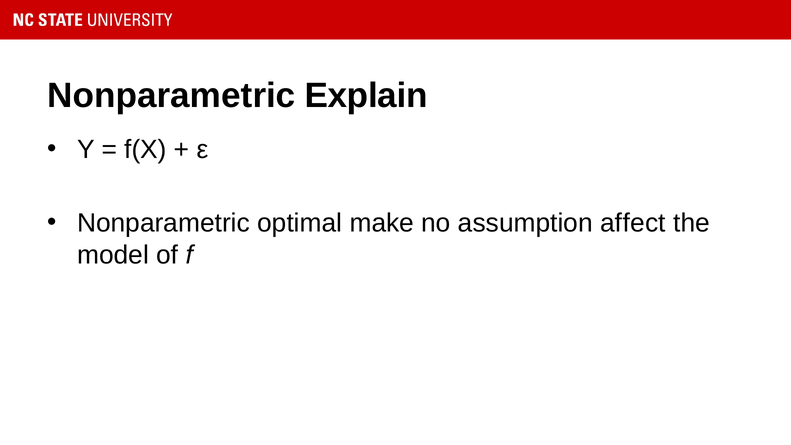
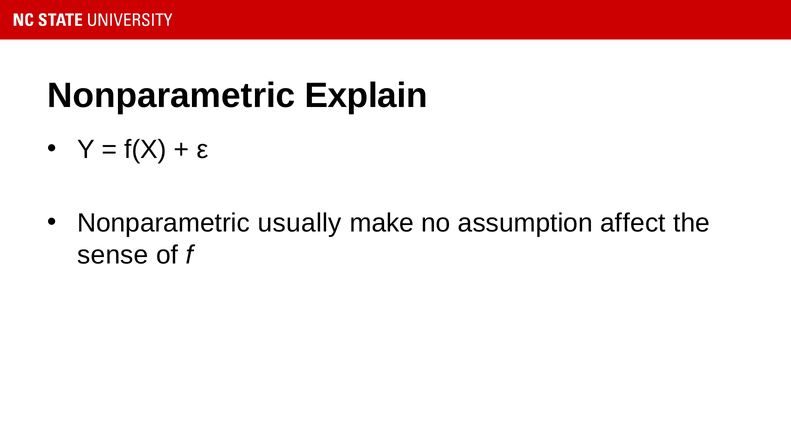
optimal: optimal -> usually (300, 223)
model: model -> sense (113, 255)
